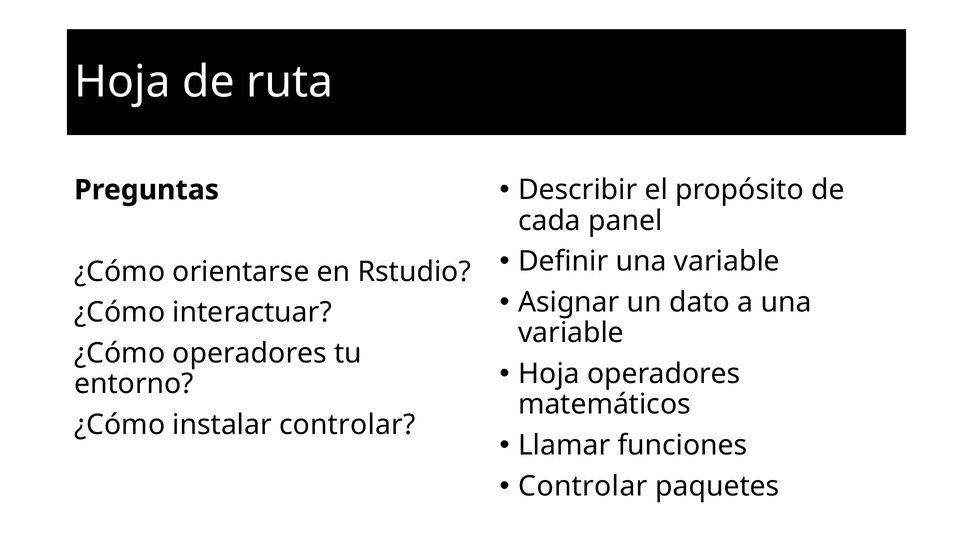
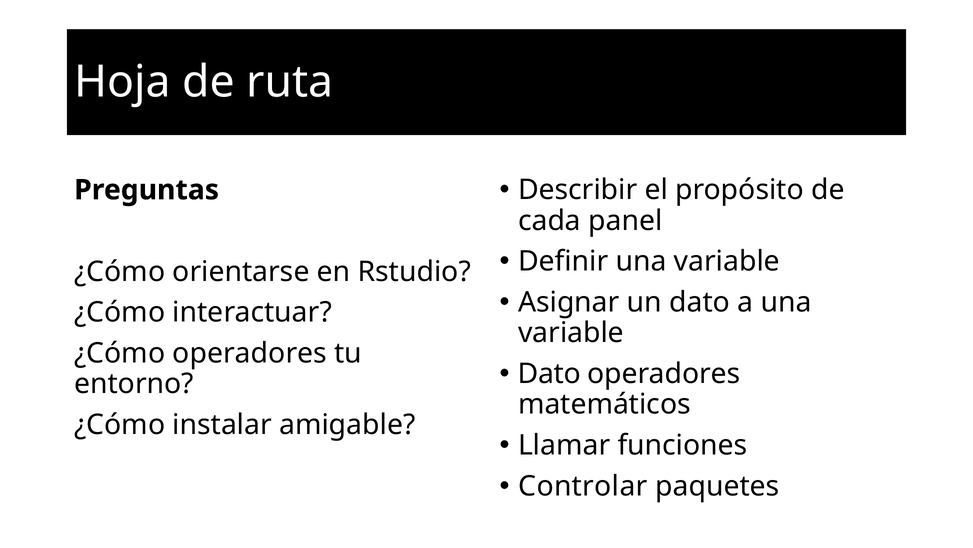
Hoja: Hoja -> Dato (549, 373)
instalar controlar: controlar -> amigable (347, 424)
